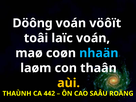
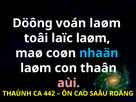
voán vöôït: vöôït -> laøm (105, 23)
laïc voán: voán -> laøm (93, 38)
aùi colour: yellow -> pink (69, 83)
